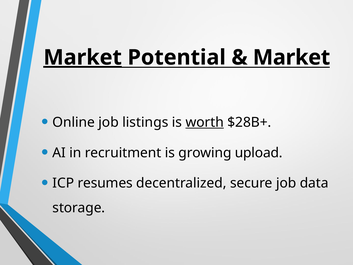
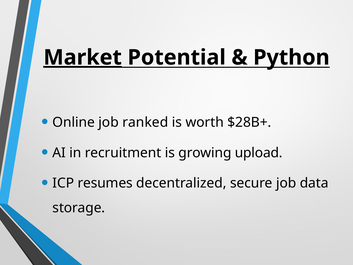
Market: Market -> Python (291, 57)
listings: listings -> ranked (145, 122)
worth underline: present -> none (205, 122)
